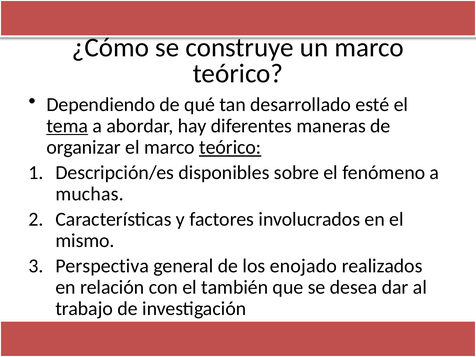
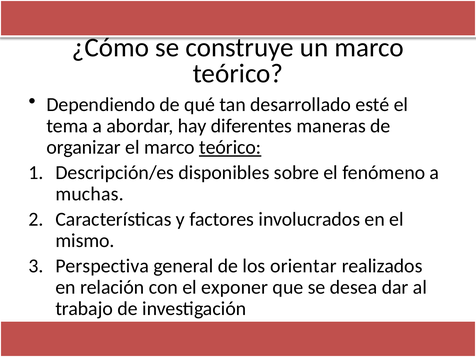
tema underline: present -> none (67, 126)
enojado: enojado -> orientar (303, 266)
también: también -> exponer (235, 287)
